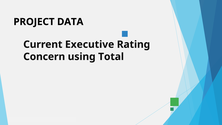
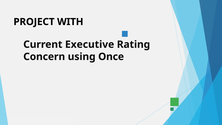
DATA: DATA -> WITH (70, 22)
Total: Total -> Once (111, 57)
